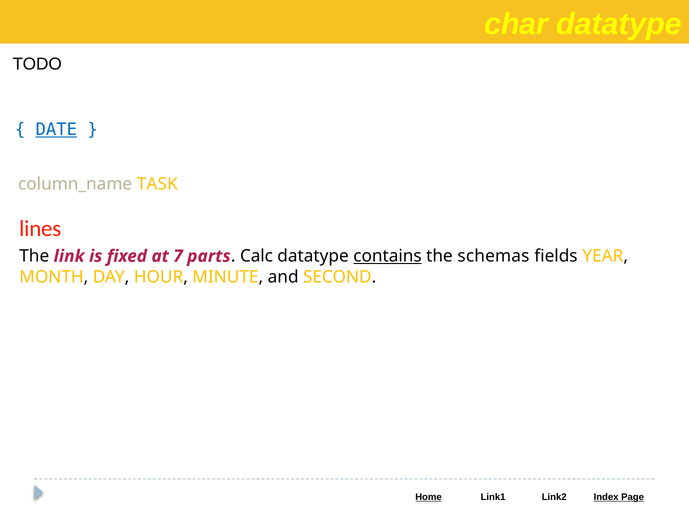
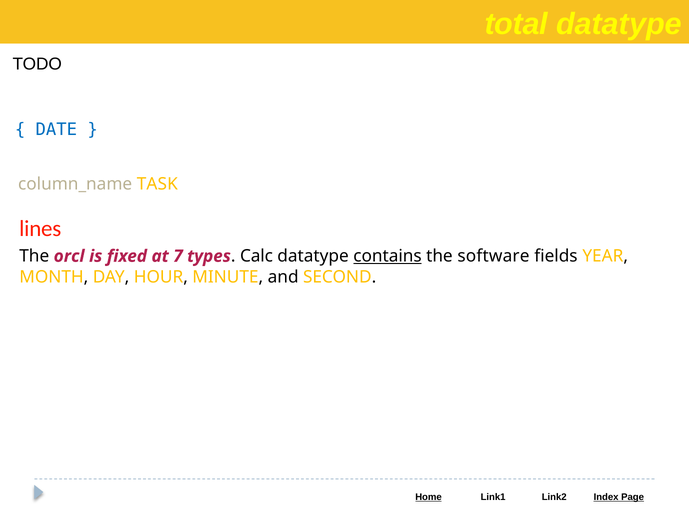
char: char -> total (516, 24)
DATE underline: present -> none (56, 130)
link: link -> orcl (69, 256)
parts: parts -> types (209, 256)
schemas: schemas -> software (493, 256)
